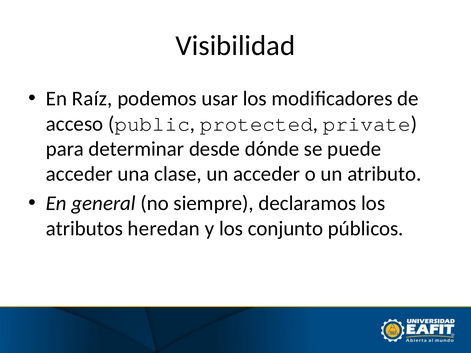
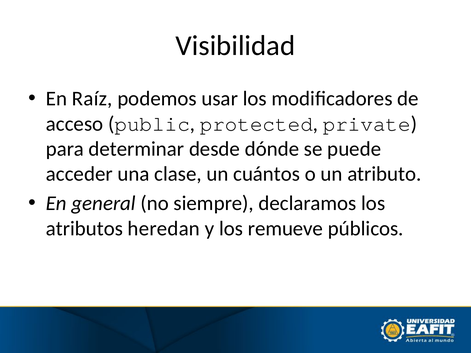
un acceder: acceder -> cuántos (267, 174)
conjunto: conjunto -> remueve (285, 229)
